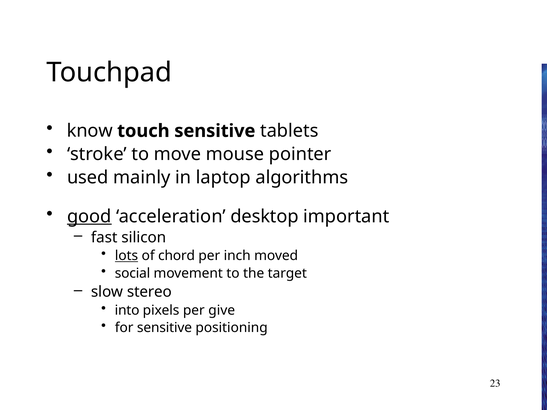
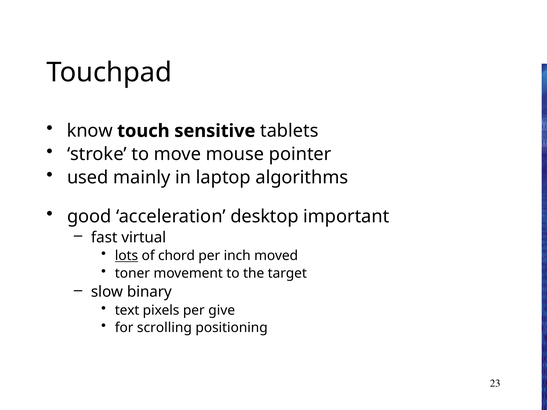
good underline: present -> none (89, 217)
silicon: silicon -> virtual (144, 238)
social: social -> toner (132, 273)
stereo: stereo -> binary (149, 292)
into: into -> text (127, 310)
for sensitive: sensitive -> scrolling (164, 328)
